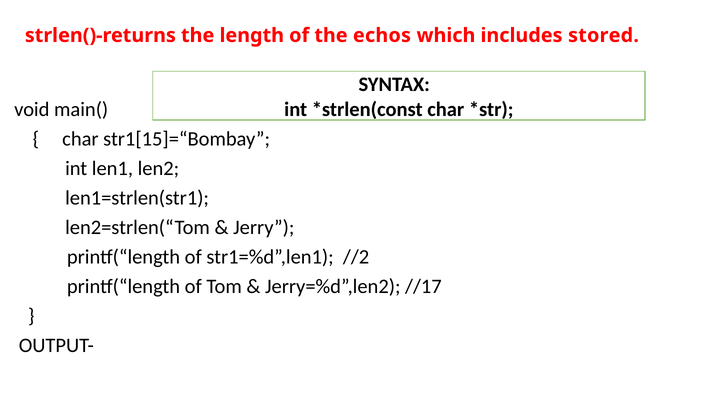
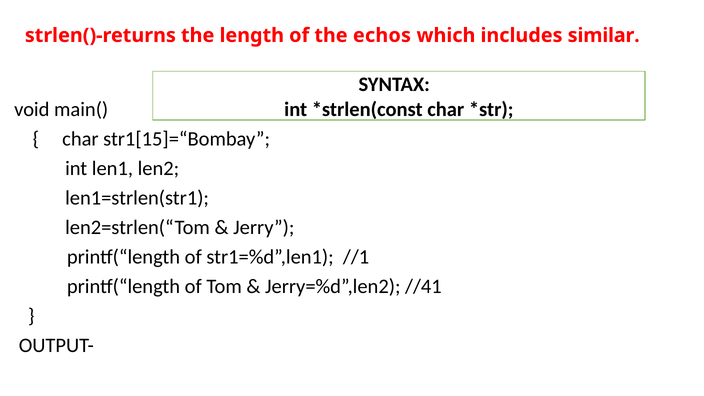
stored: stored -> similar (604, 35)
//2: //2 -> //1 (356, 257)
//17: //17 -> //41 (423, 287)
